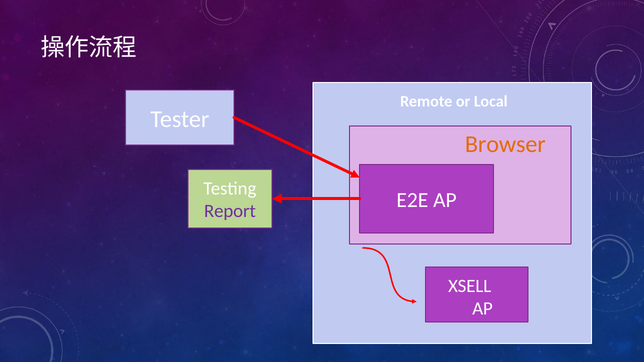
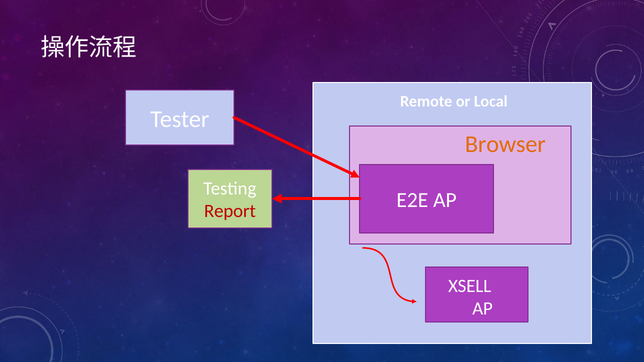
Report colour: purple -> red (230, 211)
